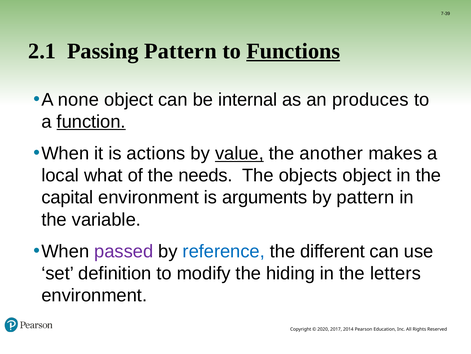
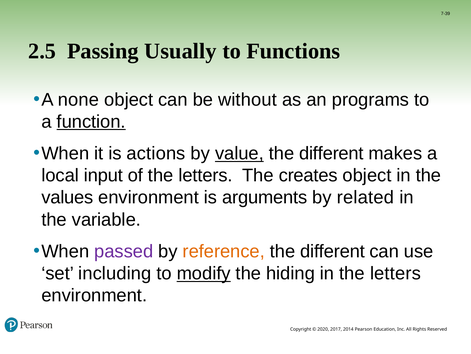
2.1: 2.1 -> 2.5 (42, 51)
Passing Pattern: Pattern -> Usually (180, 51)
Functions underline: present -> none (293, 51)
internal: internal -> without (248, 99)
produces: produces -> programs (370, 99)
another: another -> different (331, 153)
what: what -> input (103, 175)
of the needs: needs -> letters (205, 175)
objects: objects -> creates (308, 175)
capital: capital -> values (67, 197)
by pattern: pattern -> related (365, 197)
reference colour: blue -> orange (224, 251)
definition: definition -> including (115, 273)
modify underline: none -> present (204, 273)
